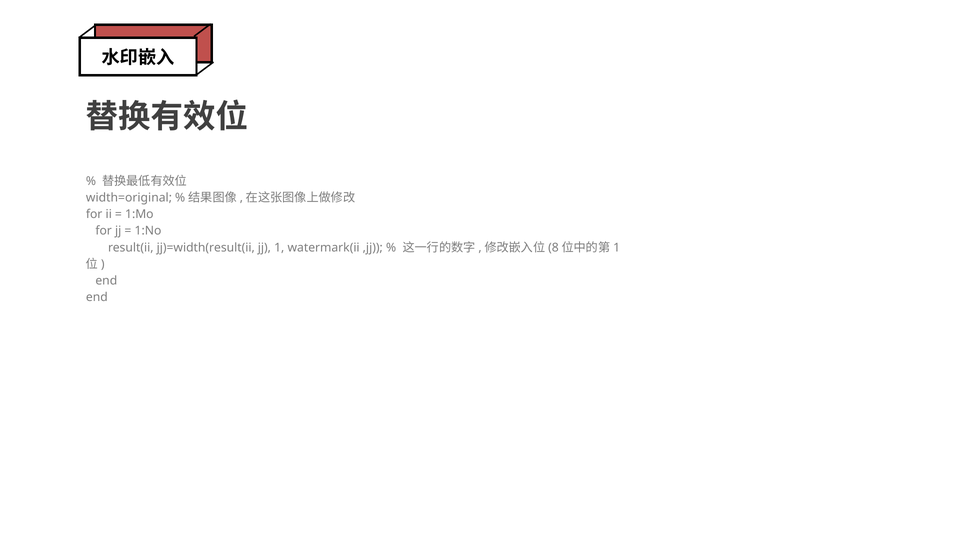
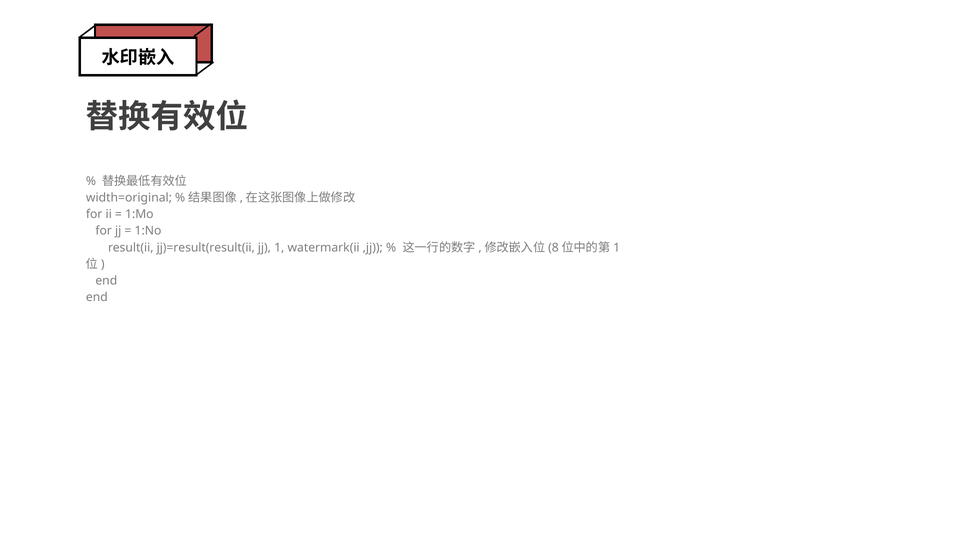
jj)=width(result(ii: jj)=width(result(ii -> jj)=result(result(ii (206, 247)
